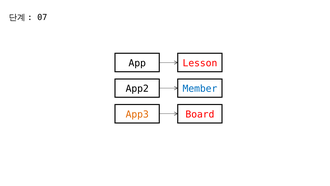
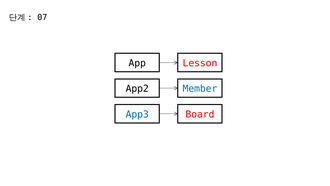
App3 colour: orange -> blue (137, 114)
